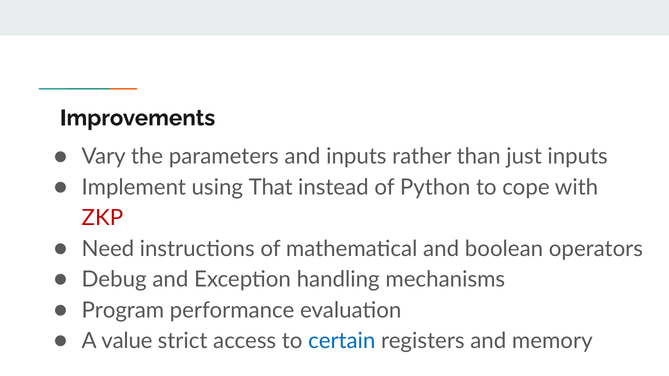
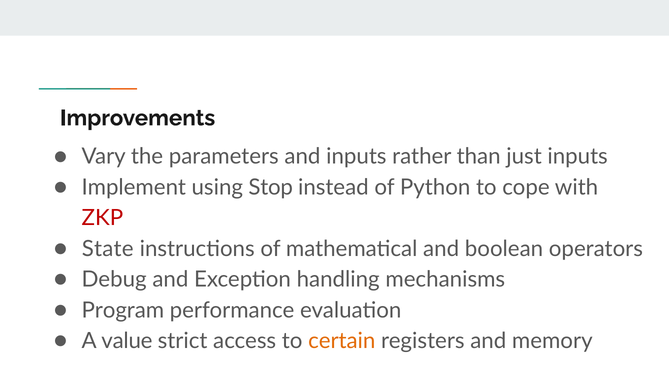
That: That -> Stop (271, 187)
Need: Need -> State (108, 249)
certain colour: blue -> orange (342, 341)
